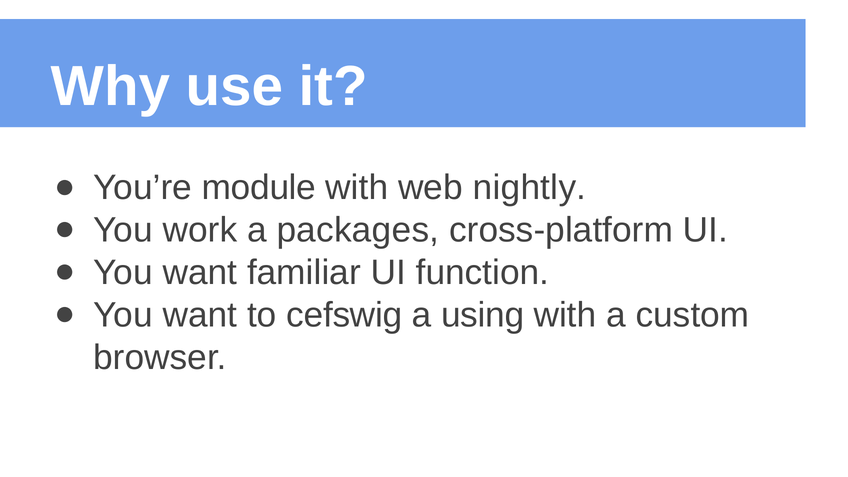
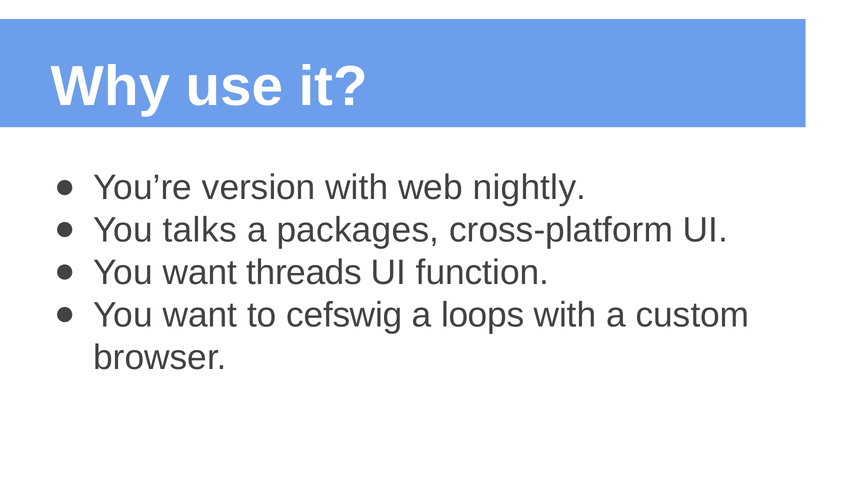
module: module -> version (259, 188)
work: work -> talks (200, 230)
familiar: familiar -> threads (304, 273)
using: using -> loops (483, 315)
